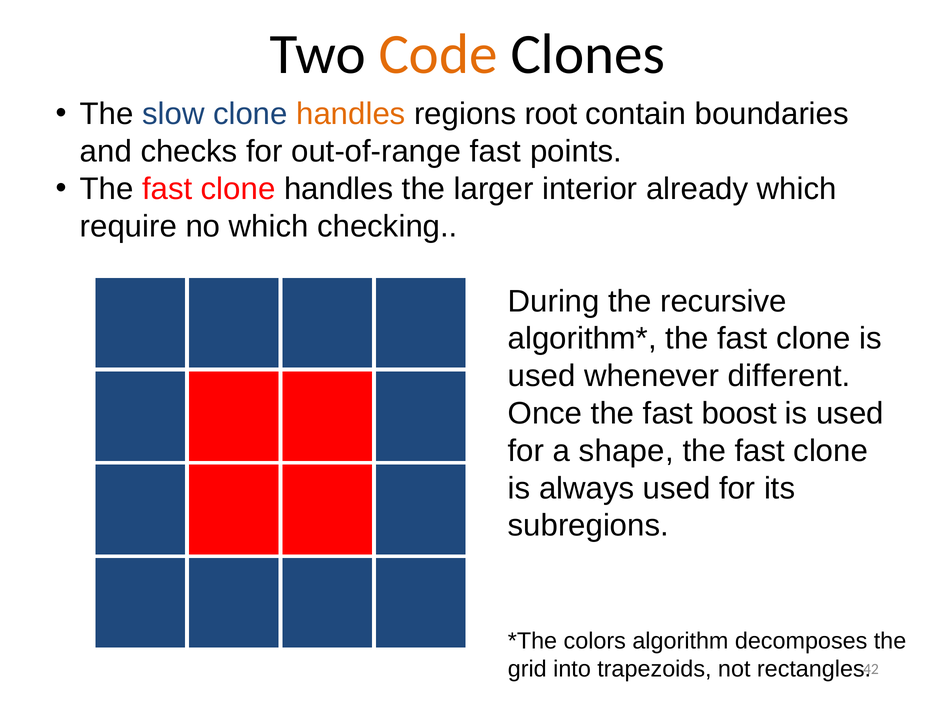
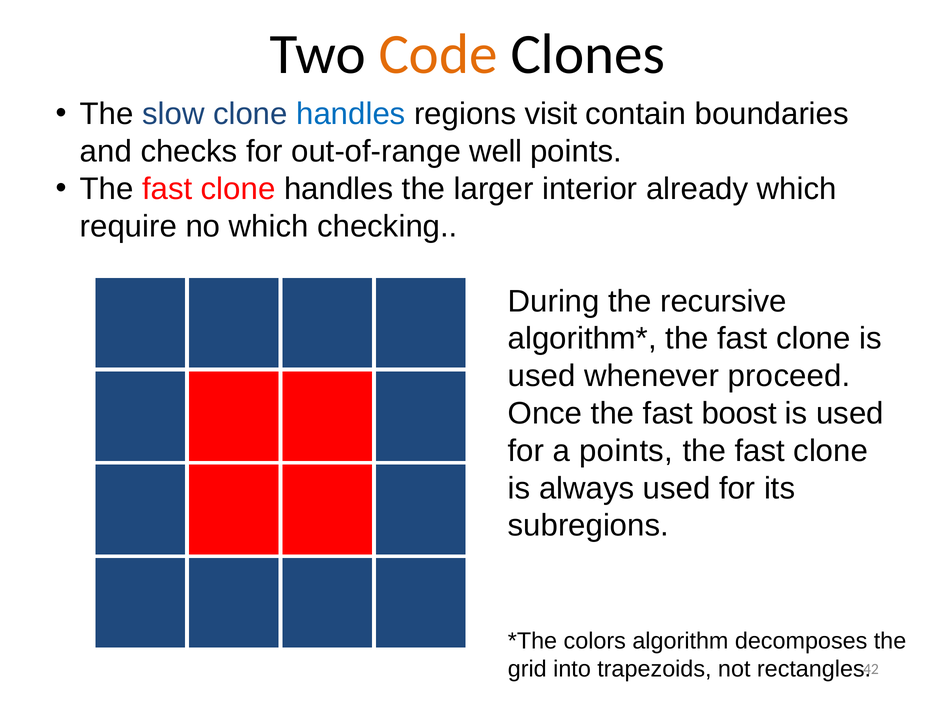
handles colour: orange -> blue (351, 114)
root: root -> visit (551, 114)
out-of-range fast: fast -> well (496, 152)
different: different -> proceed (789, 376)
a shape: shape -> points (626, 451)
